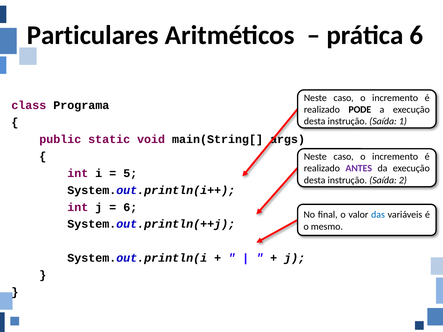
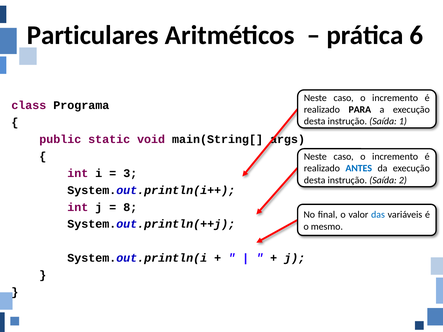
PODE: PODE -> PARA (360, 110)
ANTES colour: purple -> blue (359, 169)
5: 5 -> 3 (130, 173)
6: 6 -> 8 (130, 207)
